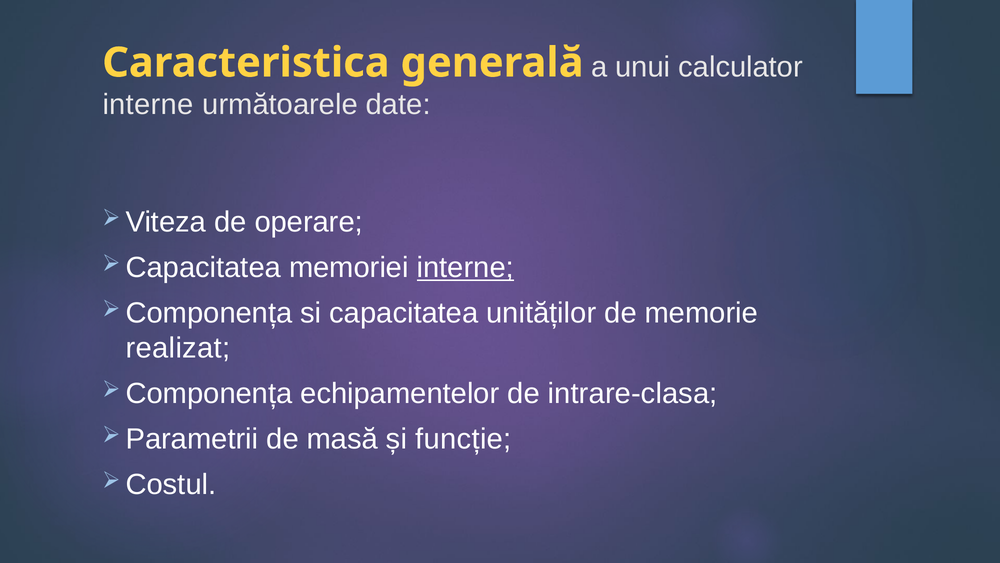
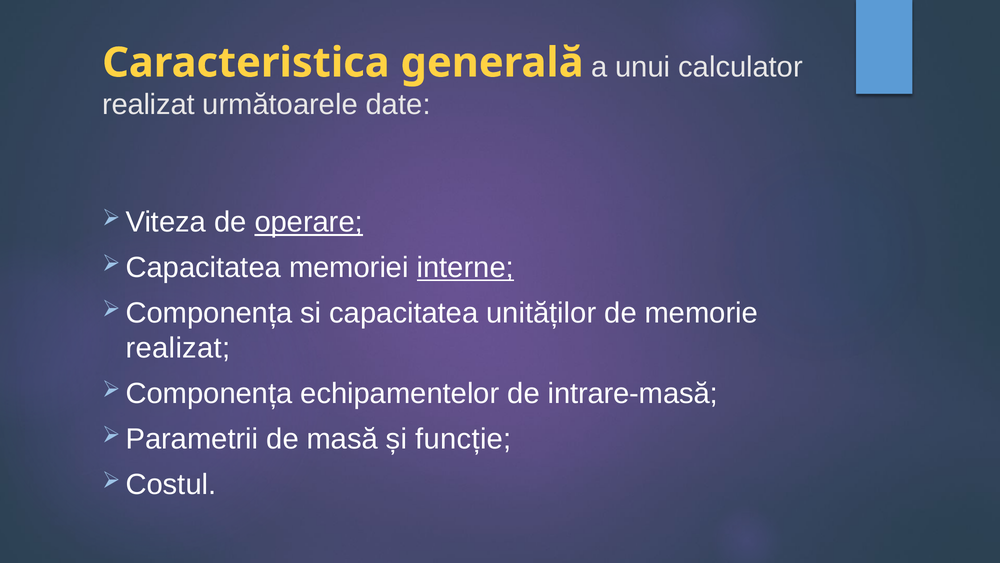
interne: interne -> realizat (148, 104)
operare underline: none -> present (309, 222)
intrare-clasa: intrare-clasa -> intrare-masă (633, 393)
